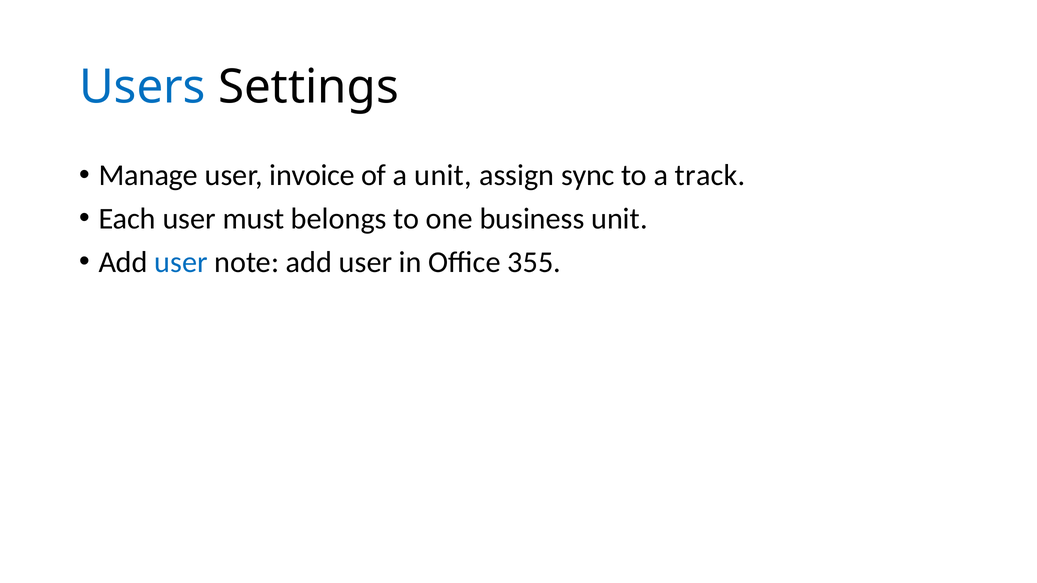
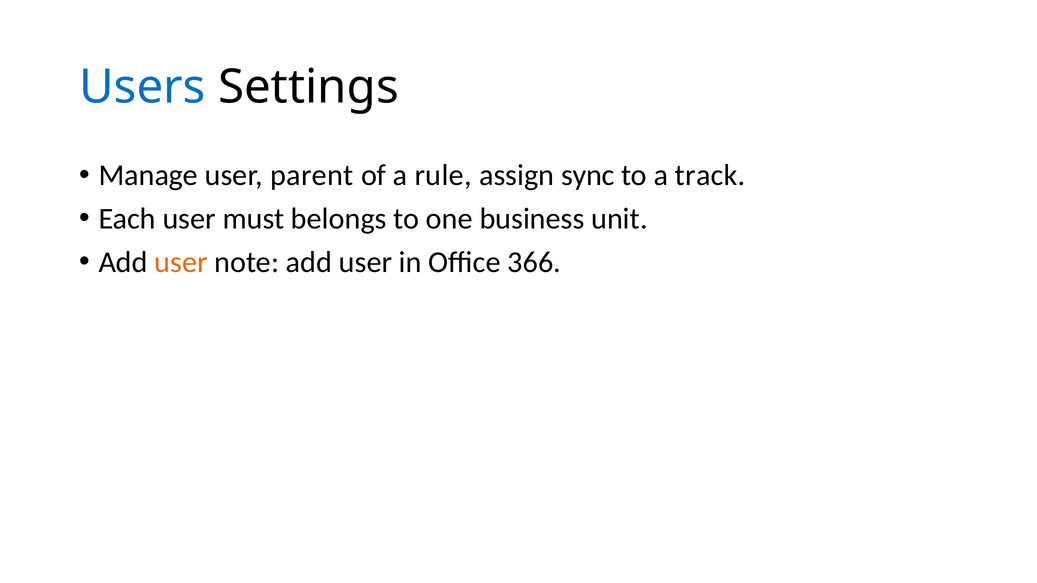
invoice: invoice -> parent (312, 175)
a unit: unit -> rule (443, 175)
user colour: blue -> orange (181, 262)
355: 355 -> 366 (534, 262)
